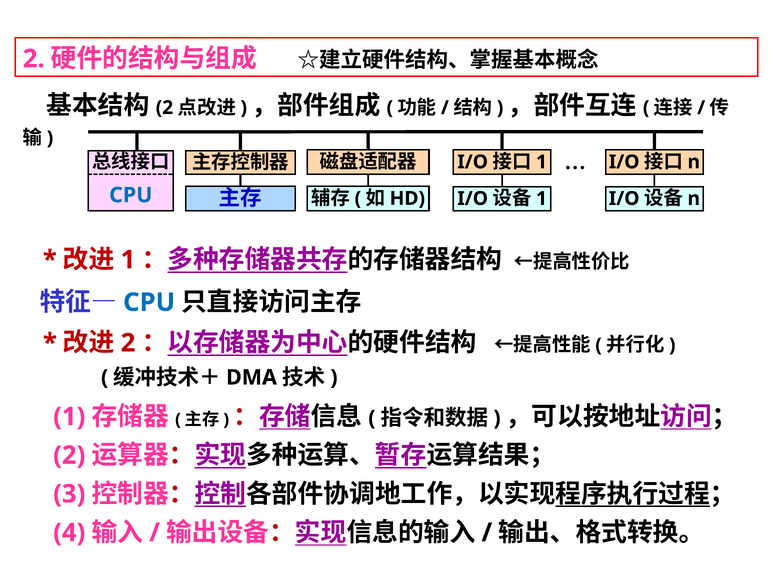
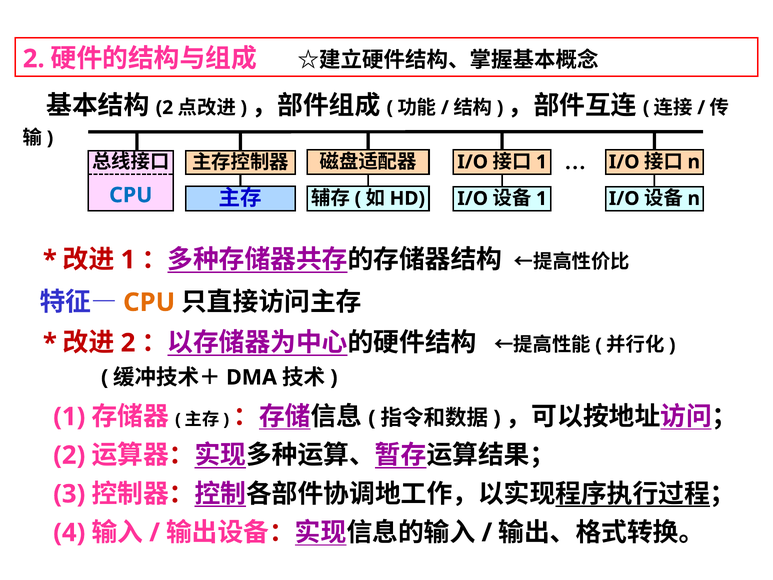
CPU colour: blue -> orange (149, 302)
